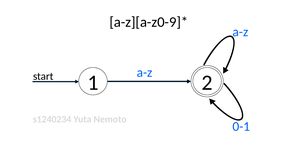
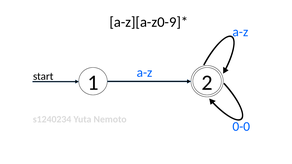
0-1: 0-1 -> 0-0 (241, 127)
